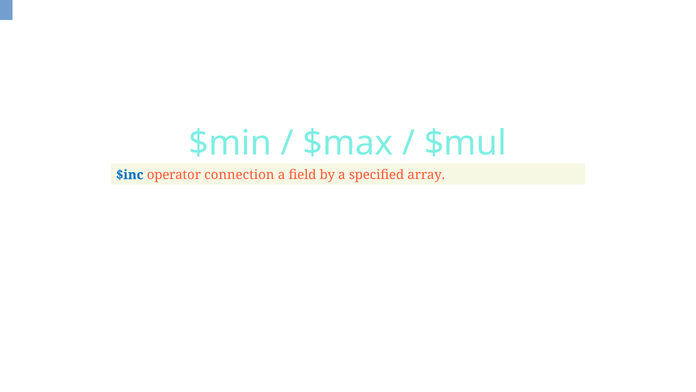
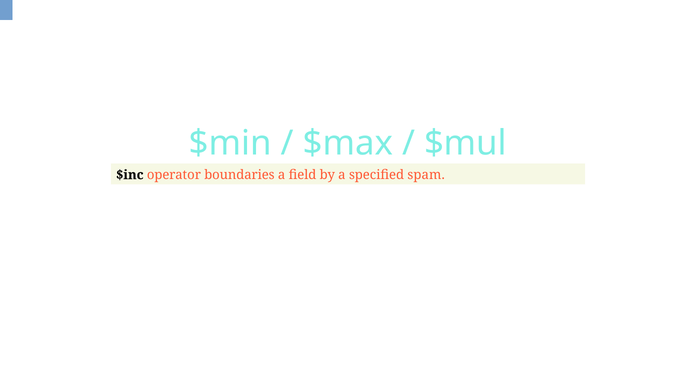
$inc colour: blue -> black (130, 175)
connection: connection -> boundaries (239, 175)
array: array -> spam (426, 175)
